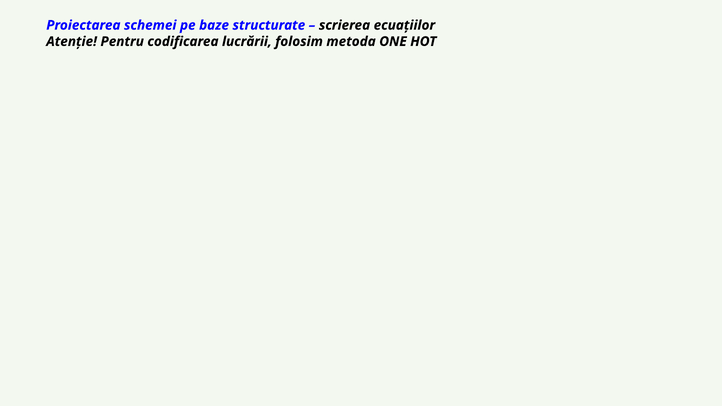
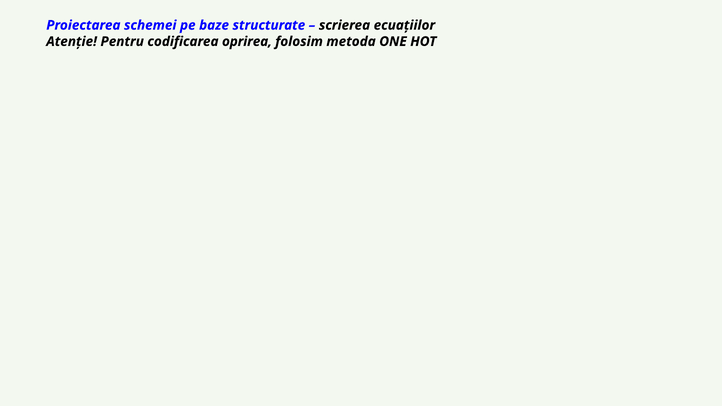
lucrării: lucrării -> oprirea (247, 41)
